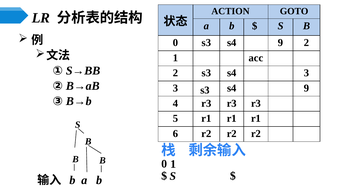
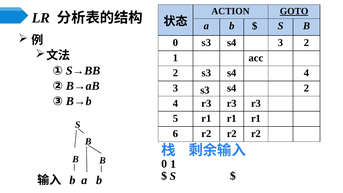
GOTO underline: none -> present (294, 11)
0 s3 s4 9: 9 -> 3 (281, 43)
s4 3: 3 -> 4 (307, 73)
3 s3 s4 9: 9 -> 2 (307, 88)
